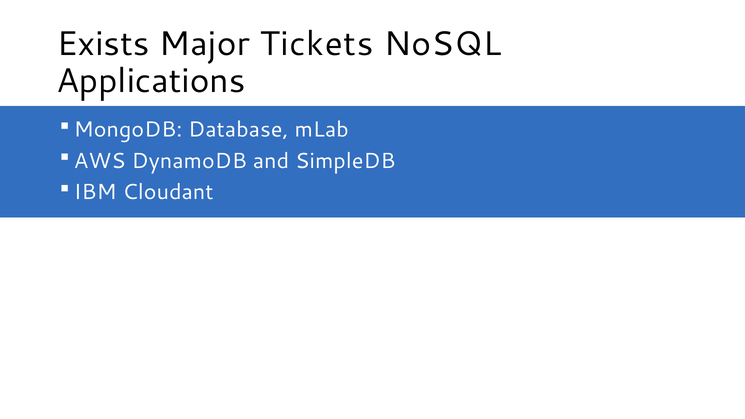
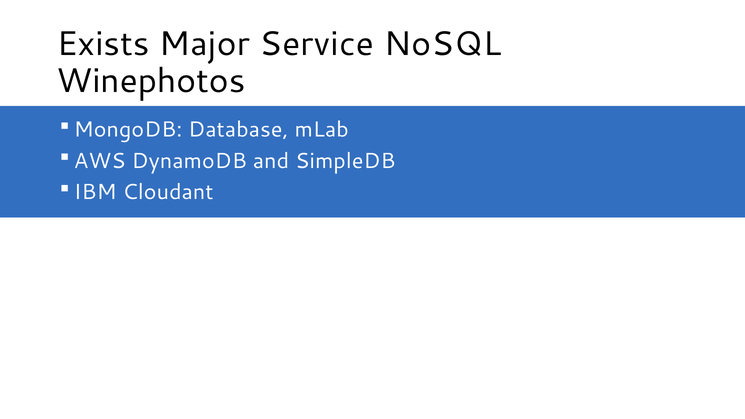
Tickets: Tickets -> Service (317, 44)
Applications: Applications -> Winephotos (151, 81)
